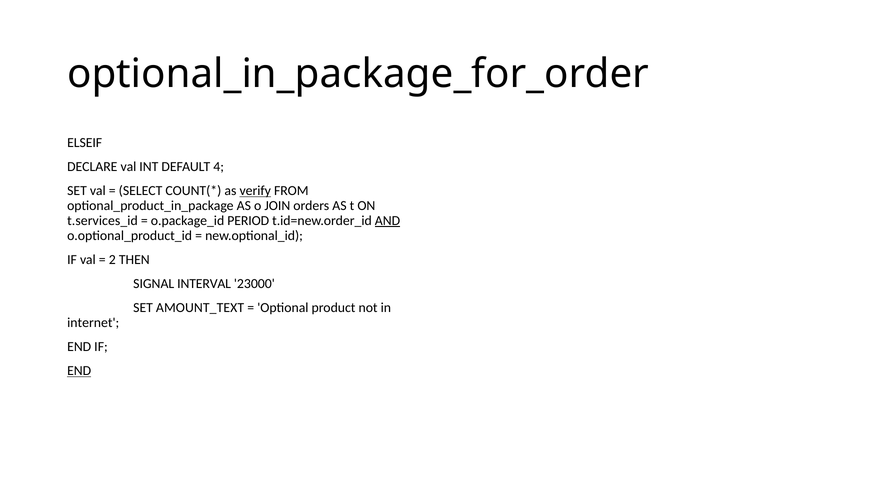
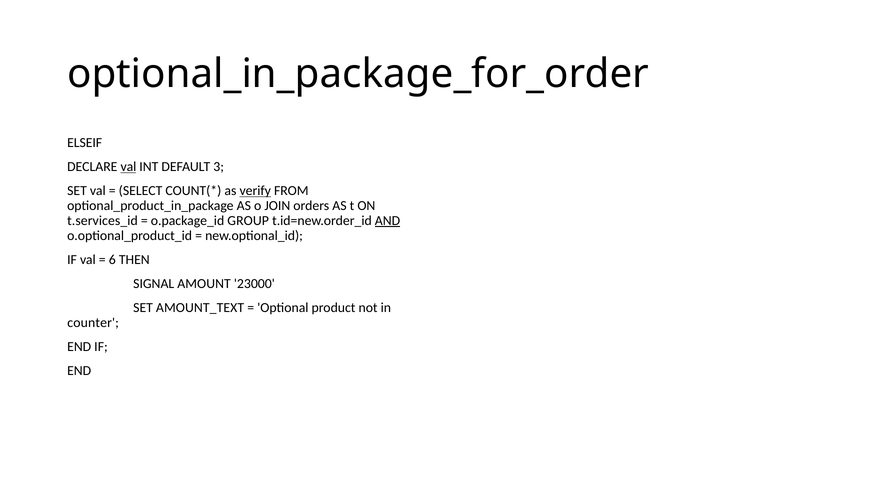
val underline: none -> present (128, 167)
4: 4 -> 3 (219, 167)
PERIOD: PERIOD -> GROUP (248, 220)
2: 2 -> 6 (112, 259)
INTERVAL: INTERVAL -> AMOUNT (204, 283)
internet: internet -> counter (93, 322)
END underline: present -> none (79, 371)
